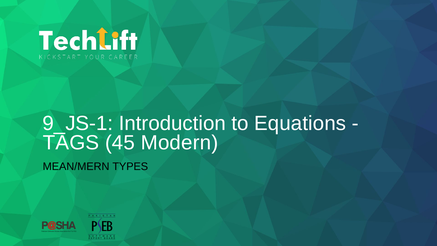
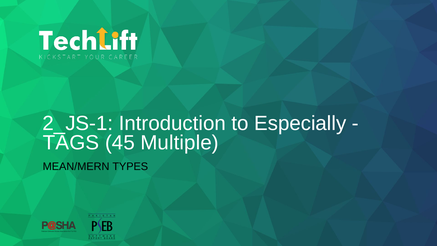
9_JS-1: 9_JS-1 -> 2_JS-1 (78, 123)
Equations: Equations -> Especially (300, 123)
Modern: Modern -> Multiple (180, 143)
